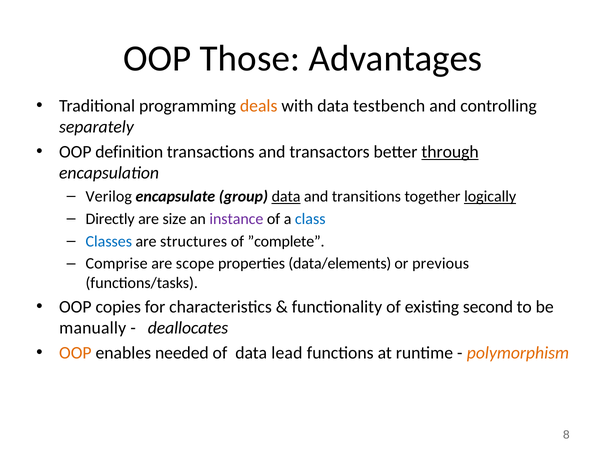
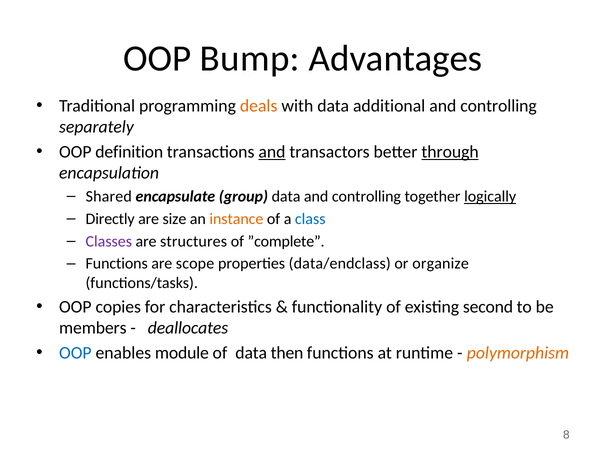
Those: Those -> Bump (250, 59)
testbench: testbench -> additional (389, 106)
and underline: none -> present (272, 152)
Verilog: Verilog -> Shared (109, 196)
data underline: present -> none (286, 196)
transitions: transitions -> controlling (366, 196)
instance colour: purple -> orange (236, 219)
Classes colour: blue -> purple (109, 241)
Comprise: Comprise -> Functions (117, 263)
data/elements: data/elements -> data/endclass (340, 263)
previous: previous -> organize (441, 263)
manually: manually -> members (93, 328)
OOP colour: orange -> blue (75, 352)
needed: needed -> module (182, 352)
lead: lead -> then (287, 352)
